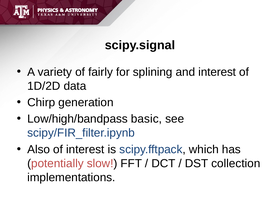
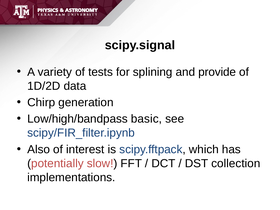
fairly: fairly -> tests (101, 72)
and interest: interest -> provide (217, 72)
